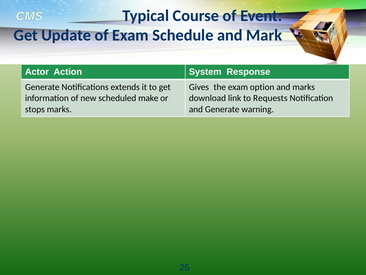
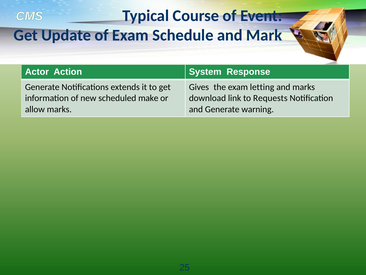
option: option -> letting (262, 87)
stops: stops -> allow (35, 109)
